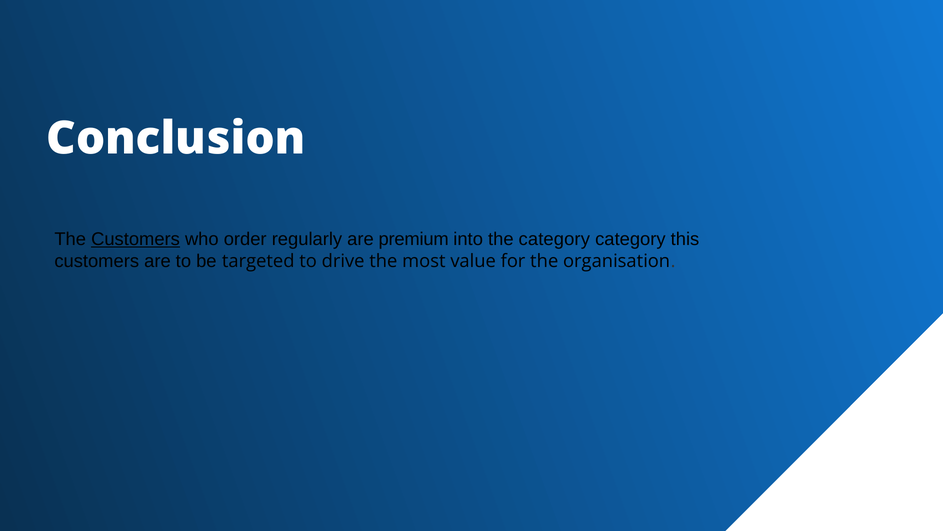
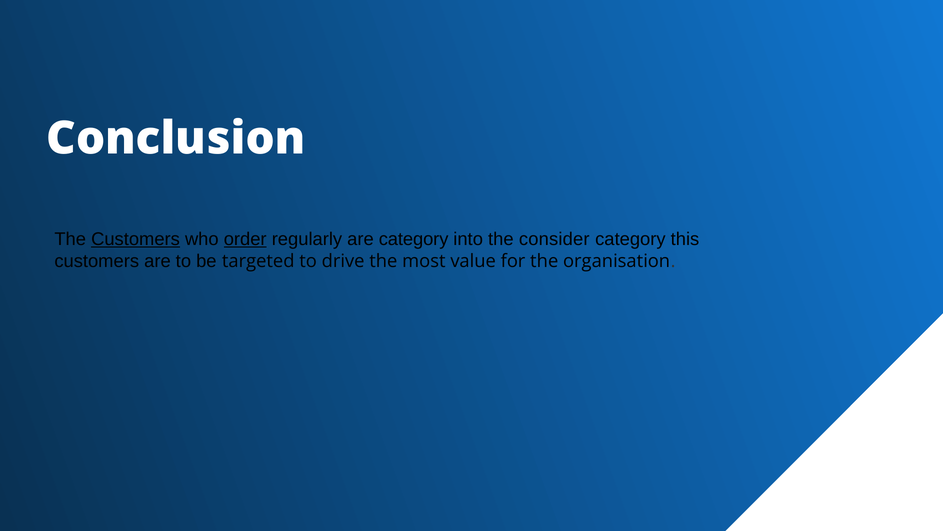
order underline: none -> present (245, 239)
are premium: premium -> category (414, 239)
the category: category -> consider (554, 239)
